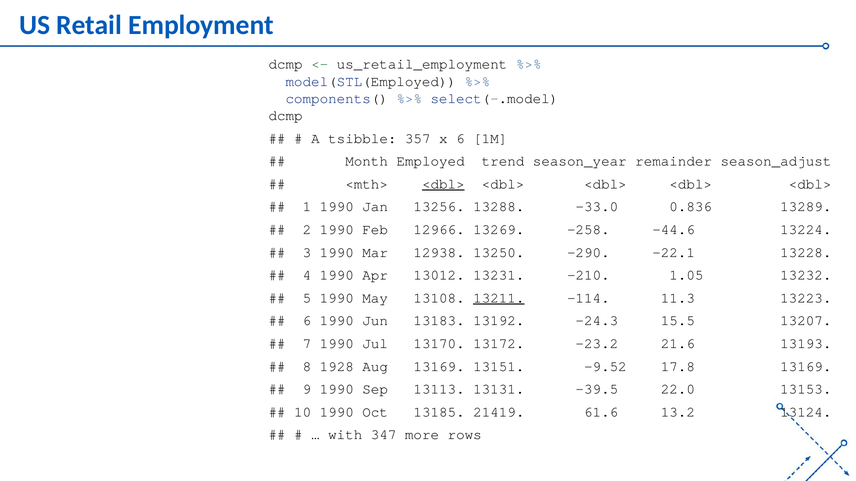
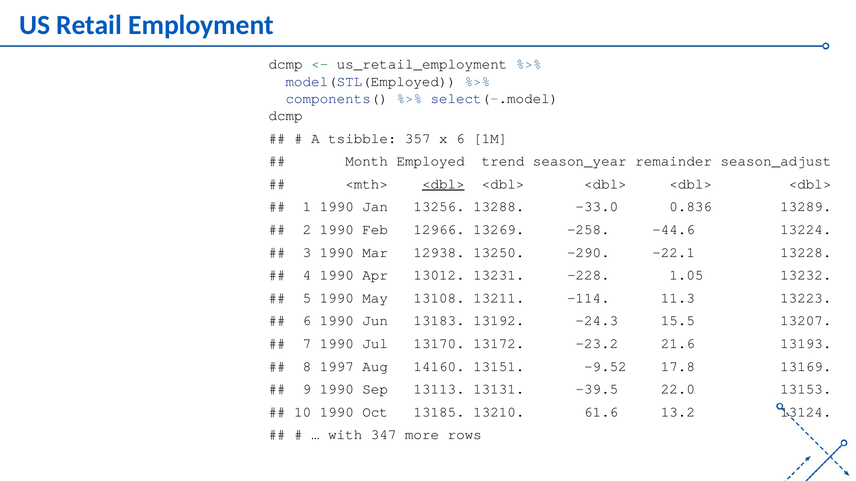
-210: -210 -> -228 (588, 275)
13211 underline: present -> none (499, 298)
1928: 1928 -> 1997 (337, 367)
Aug 13169: 13169 -> 14160 (439, 367)
21419: 21419 -> 13210 (499, 412)
